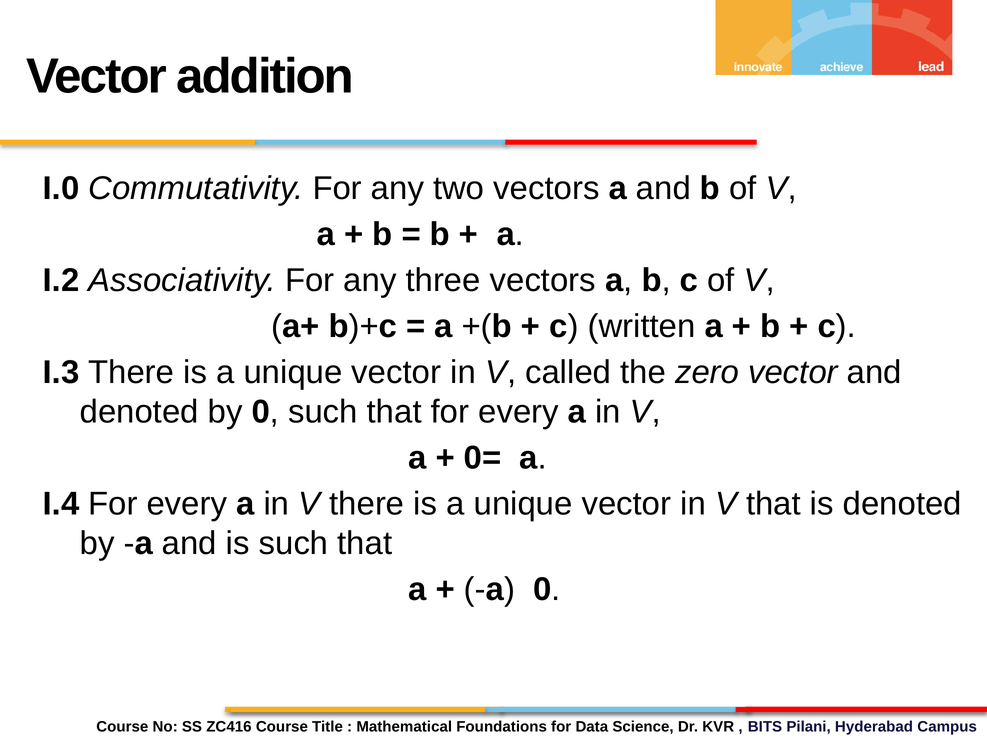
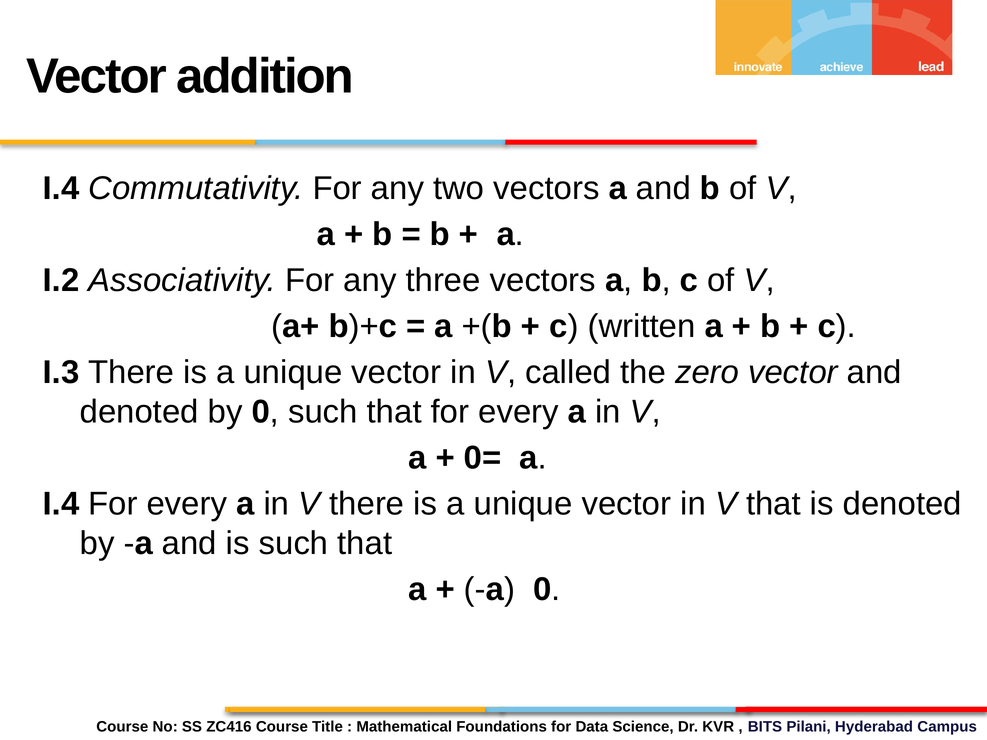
I.0: I.0 -> I.4 (61, 188)
